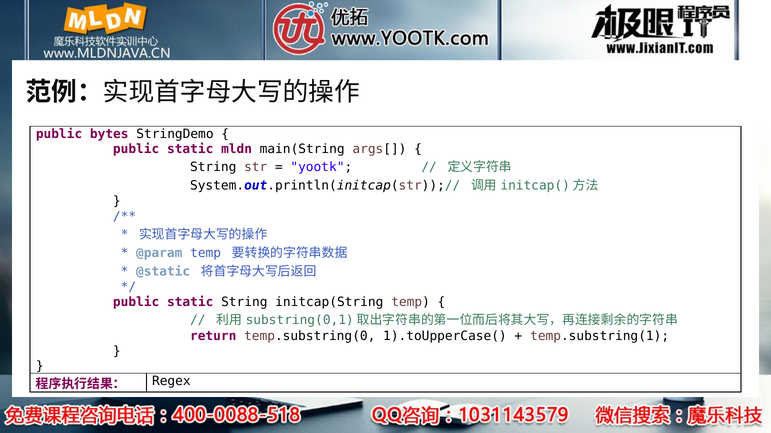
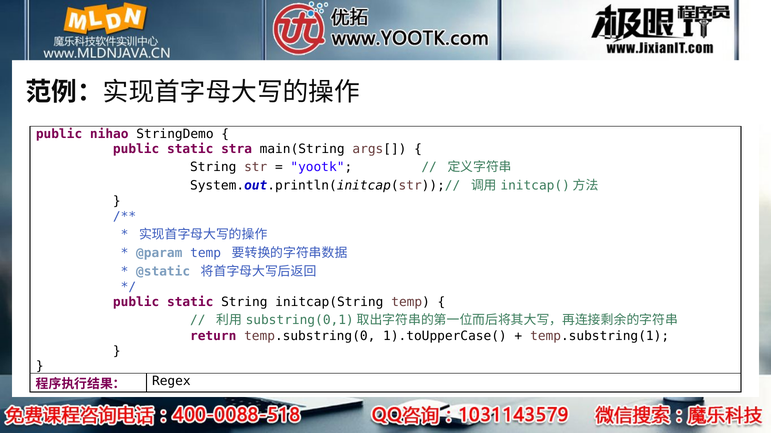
bytes: bytes -> nihao (109, 134)
mldn: mldn -> stra (237, 149)
